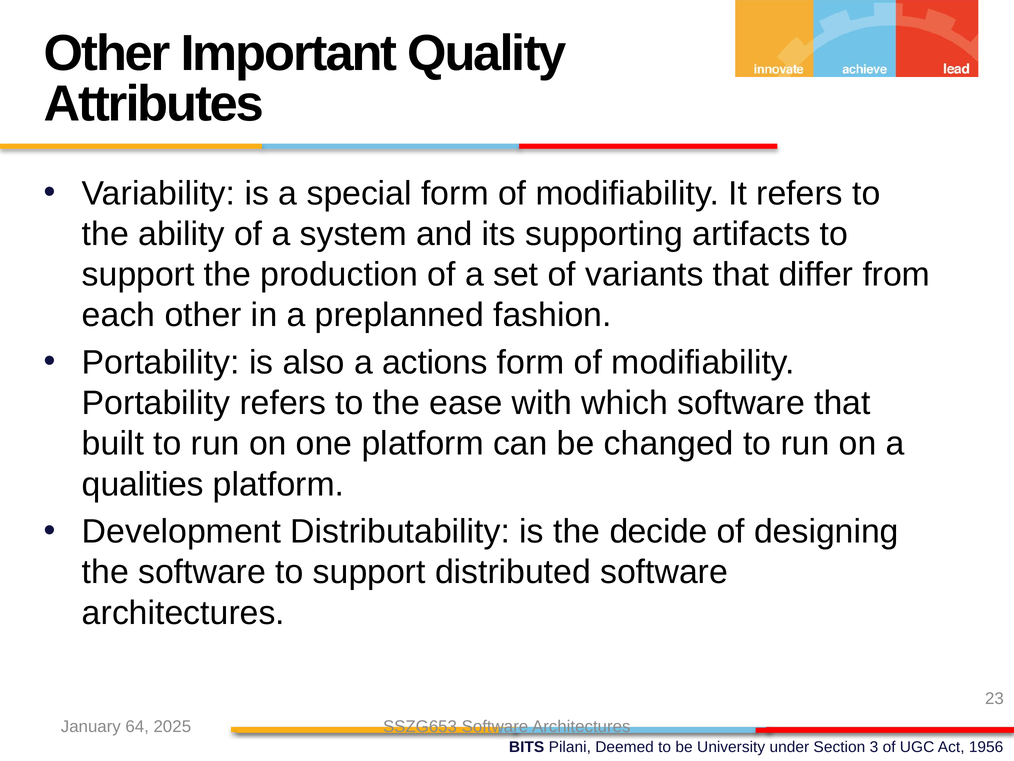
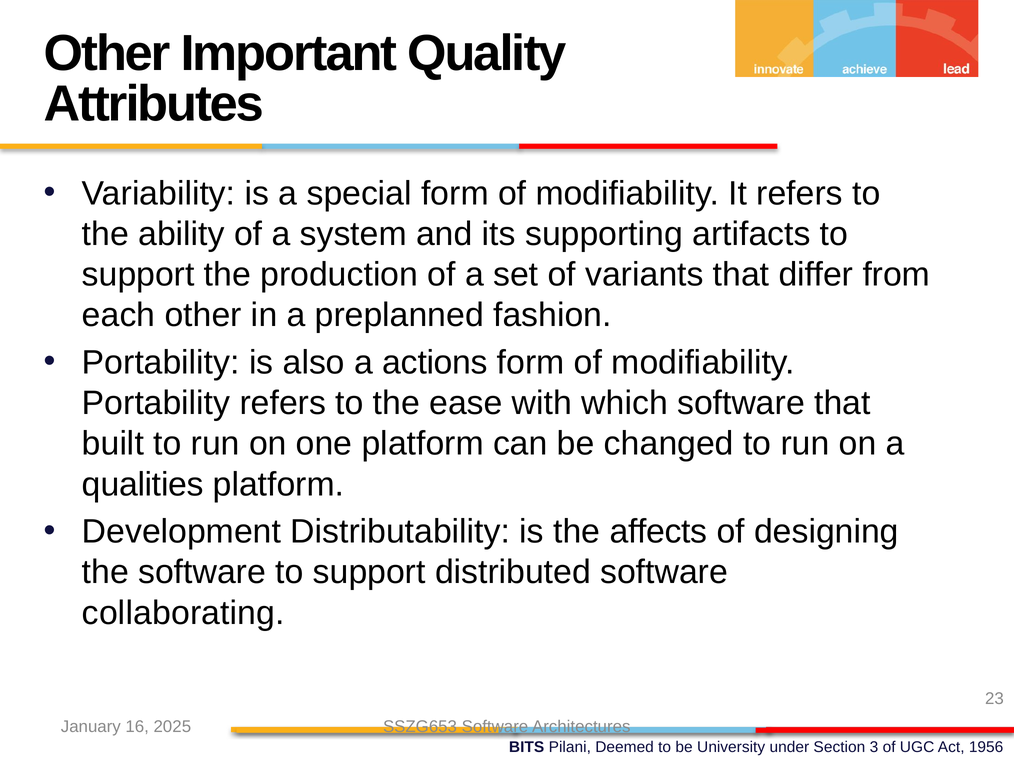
decide: decide -> affects (658, 531)
architectures: architectures -> collaborating (183, 612)
64: 64 -> 16 (137, 726)
